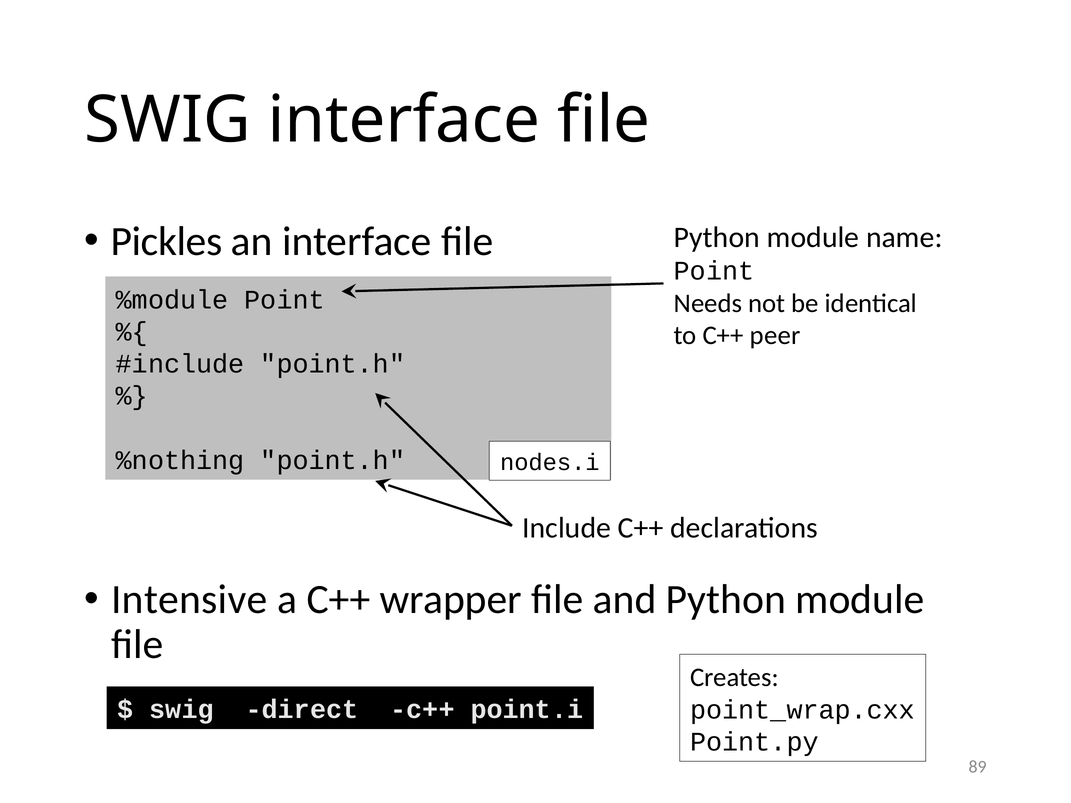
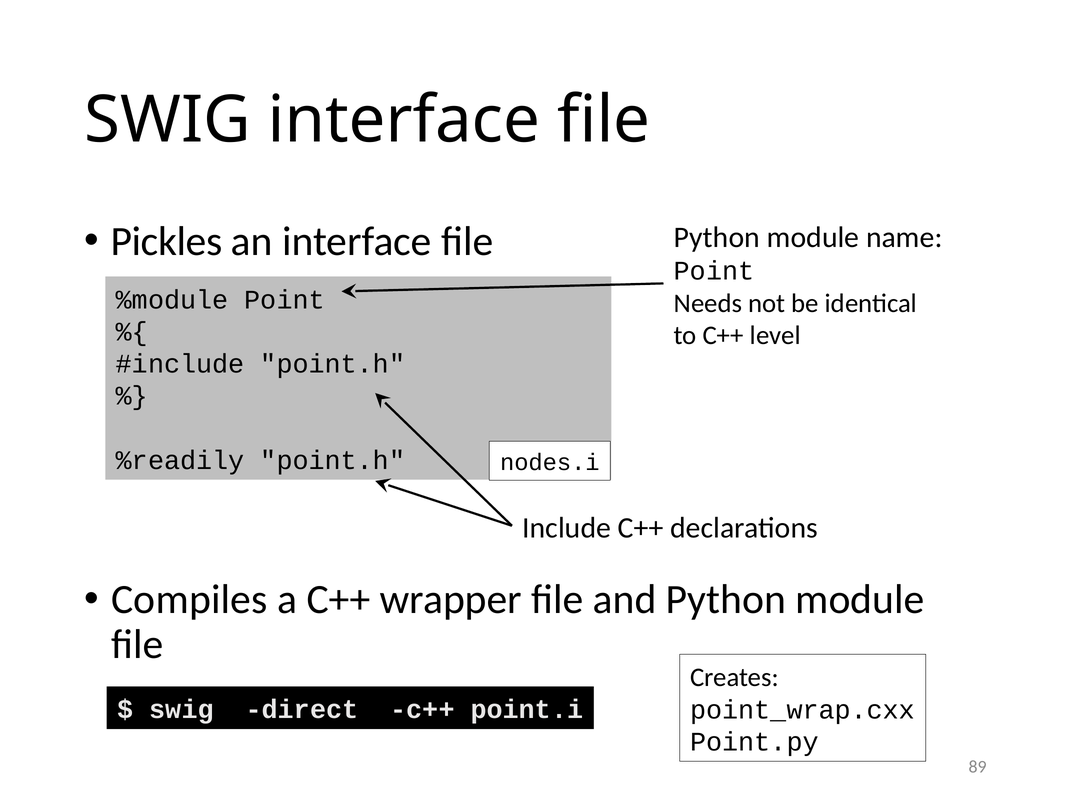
peer: peer -> level (775, 335)
%nothing: %nothing -> %readily (180, 460)
Intensive: Intensive -> Compiles (189, 600)
